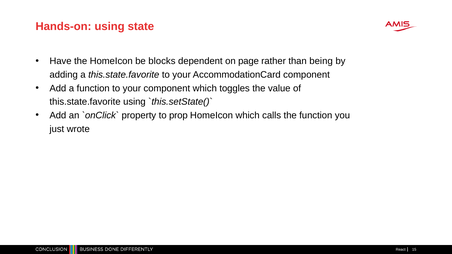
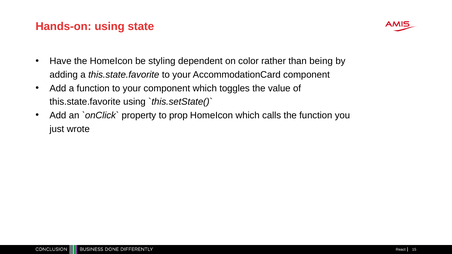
blocks: blocks -> styling (162, 61)
page: page -> color (248, 61)
